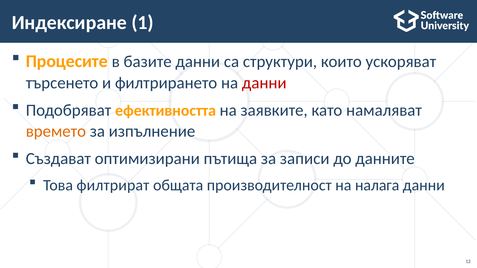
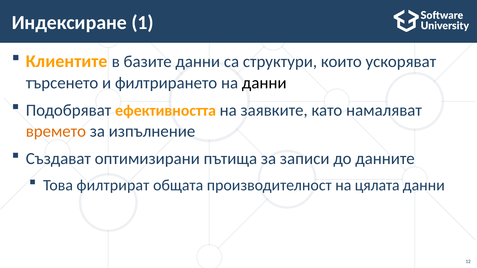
Процесите: Процесите -> Клиентите (67, 61)
данни colour: red -> black (264, 83)
налага: налага -> цялата (377, 185)
